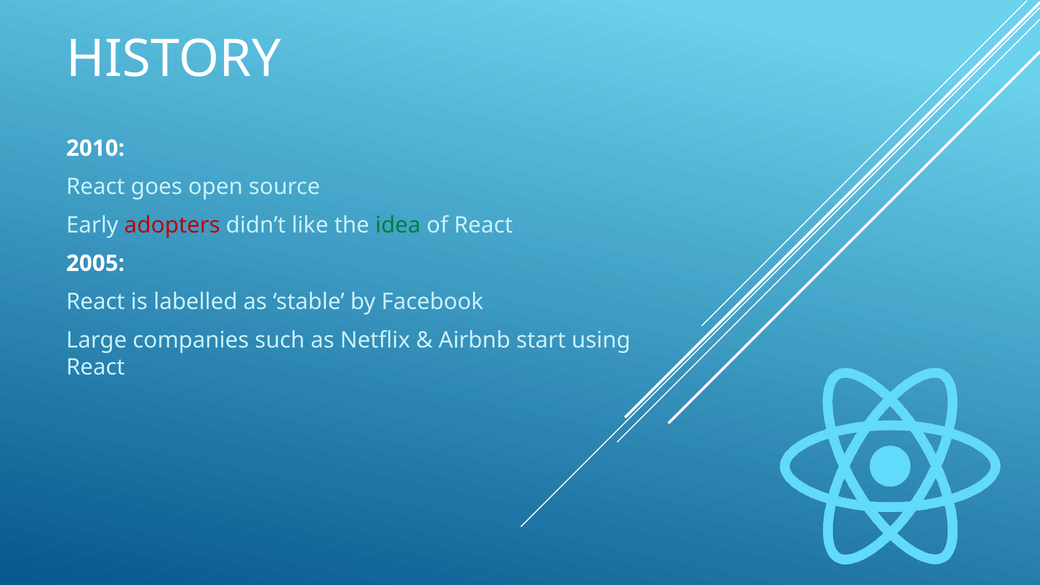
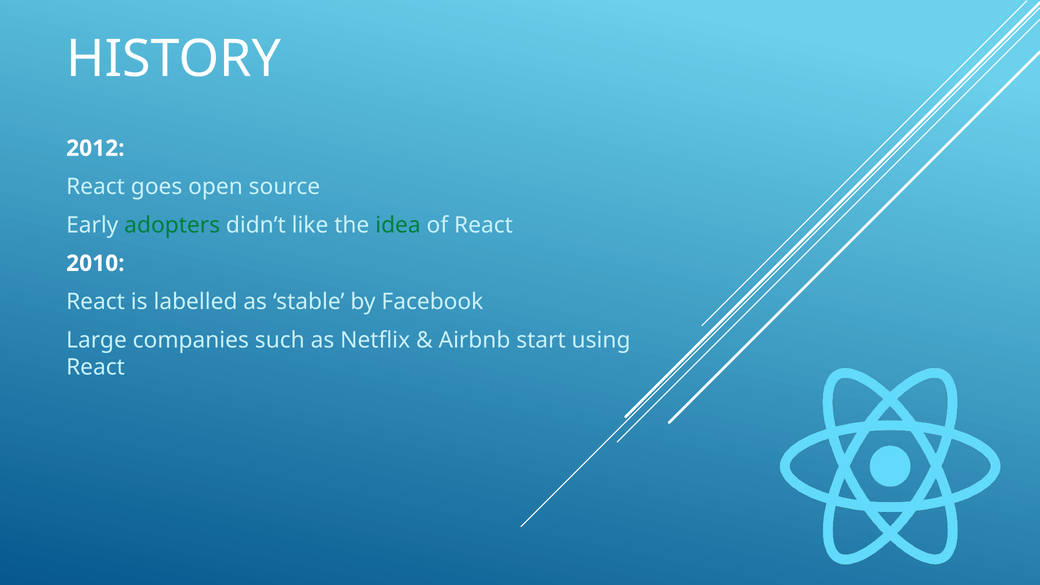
2010: 2010 -> 2012 (95, 148)
adopters colour: red -> green (172, 225)
2005: 2005 -> 2010 (95, 263)
